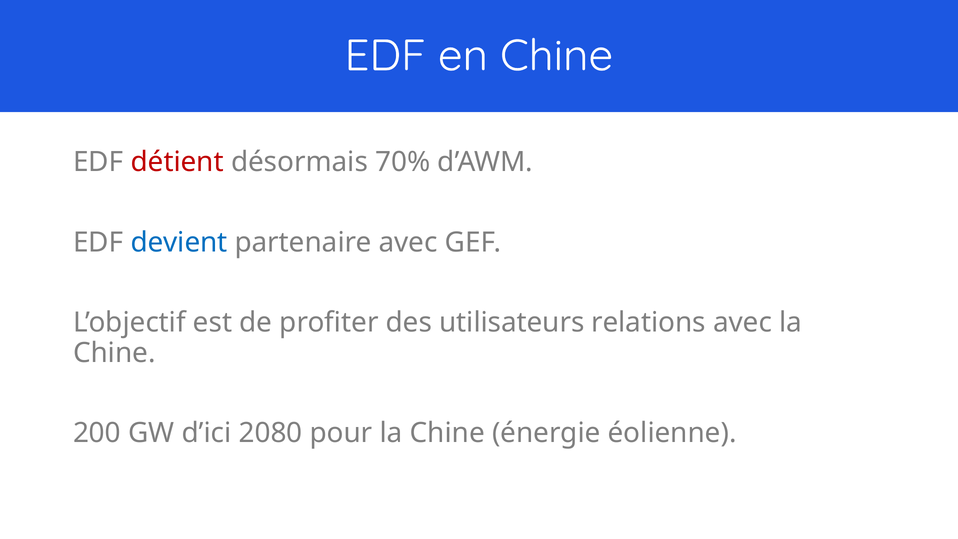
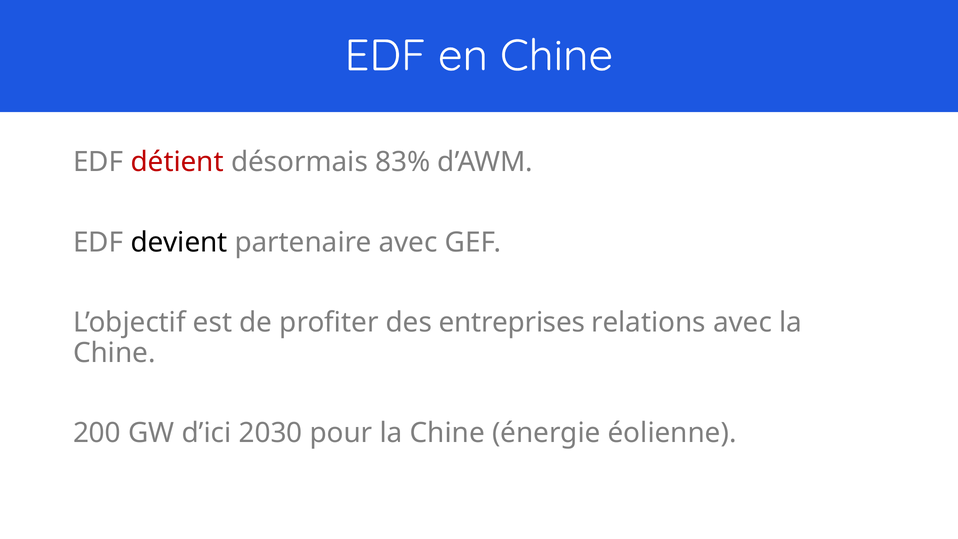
70%: 70% -> 83% (403, 162)
devient colour: blue -> black (179, 242)
utilisateurs: utilisateurs -> entreprises (512, 323)
2080: 2080 -> 2030 (271, 433)
